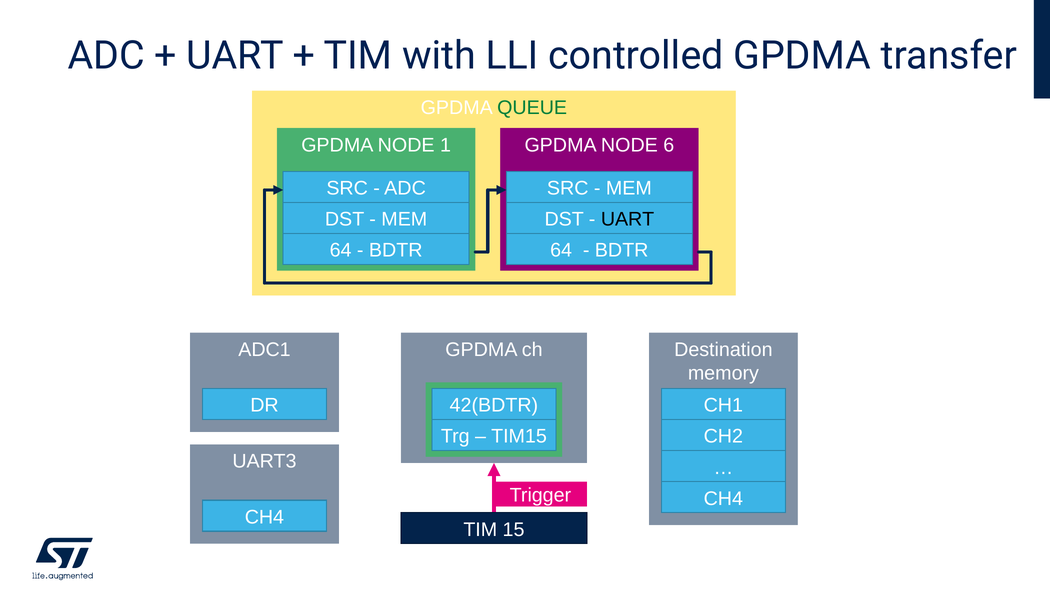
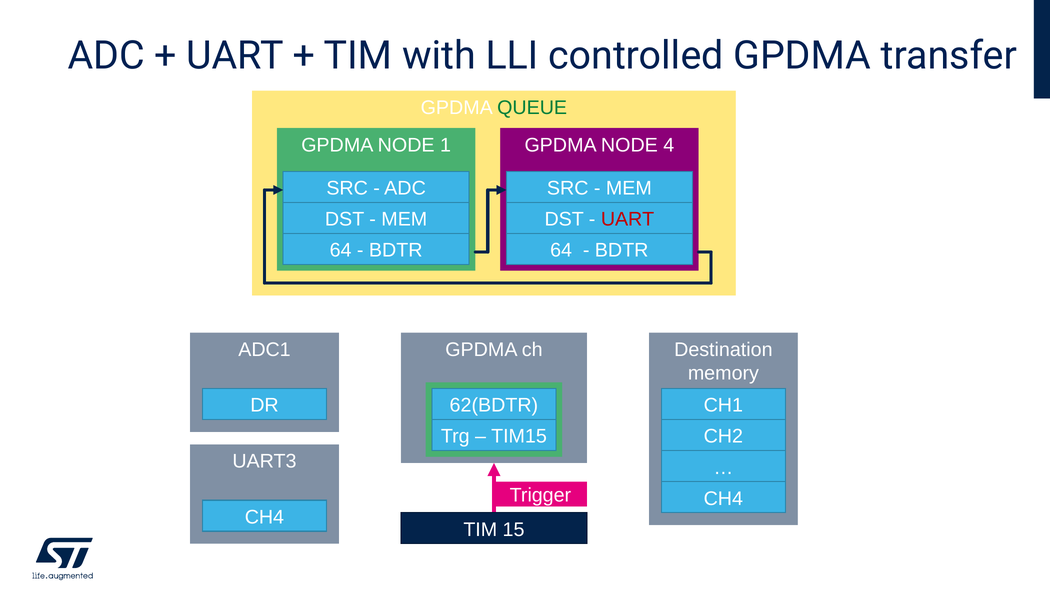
6: 6 -> 4 (669, 145)
UART colour: black -> red (628, 219)
42(BDTR: 42(BDTR -> 62(BDTR (494, 405)
